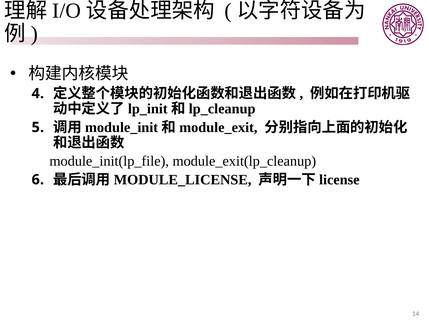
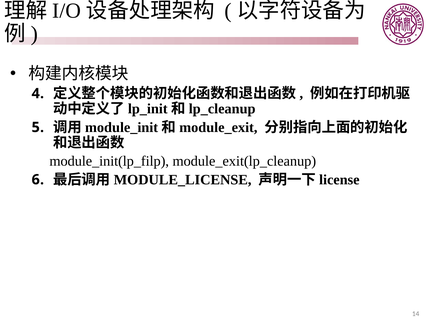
module_init(lp_file: module_init(lp_file -> module_init(lp_filp (109, 161)
